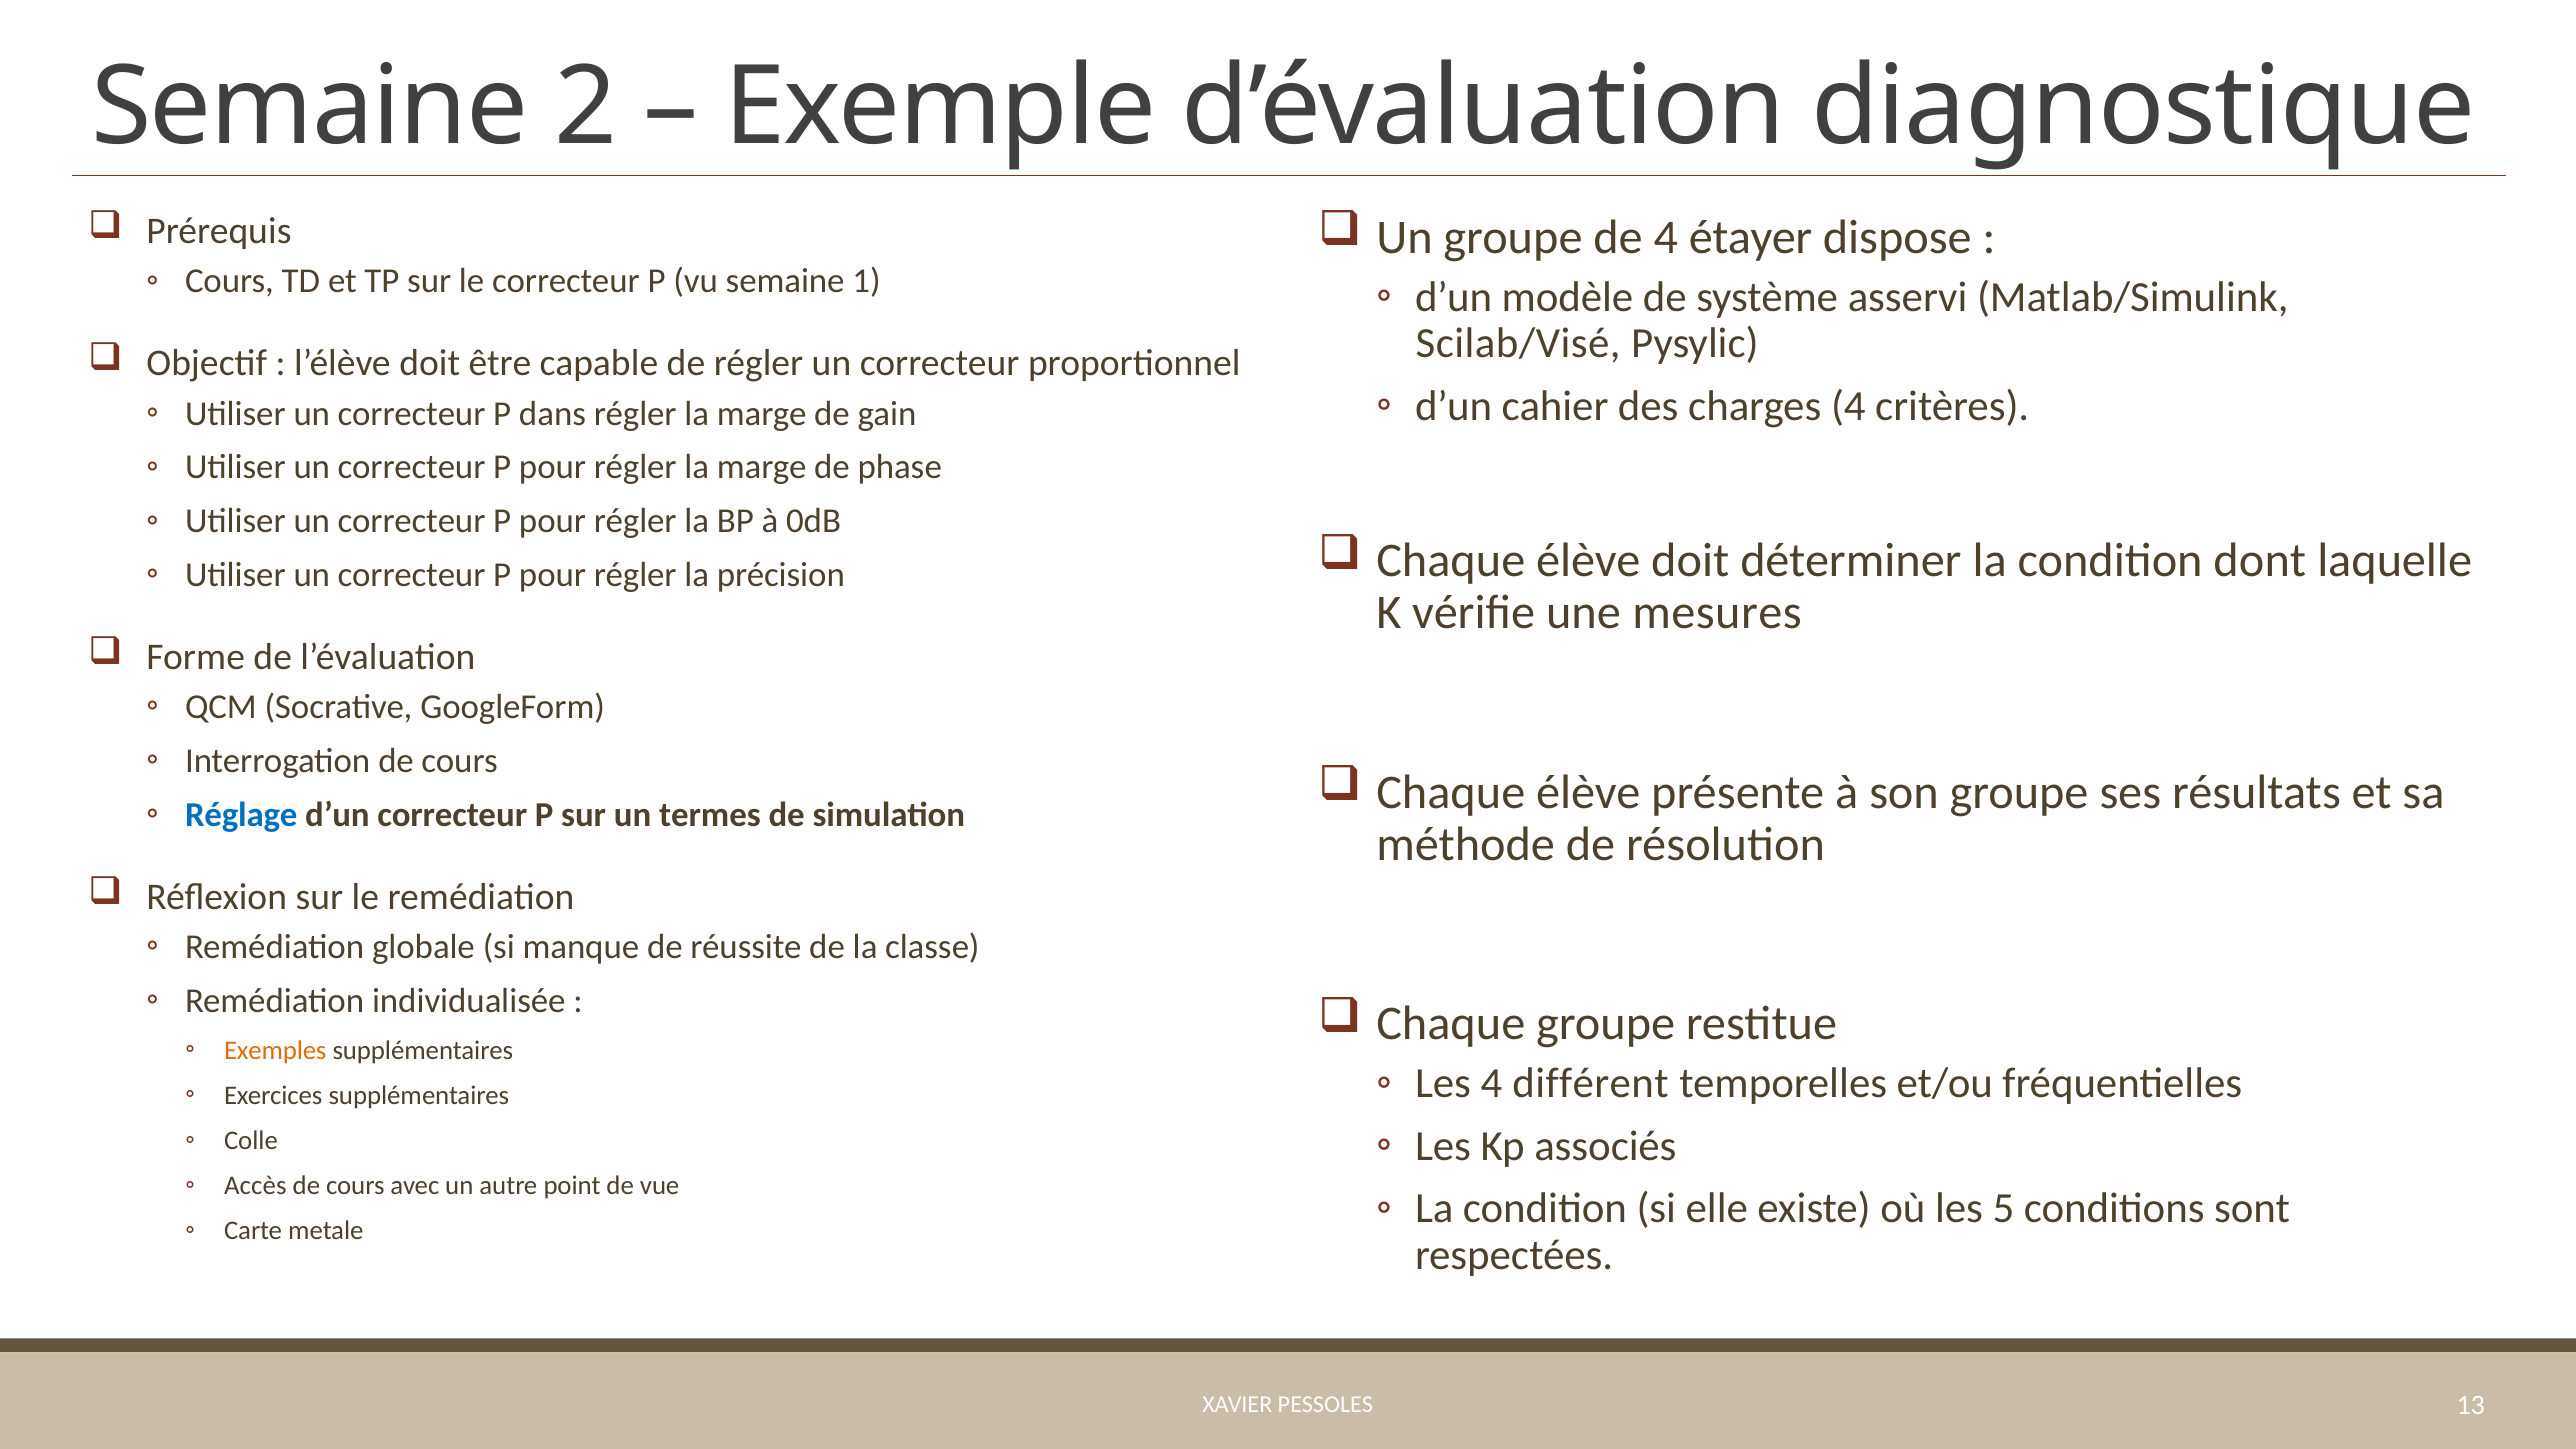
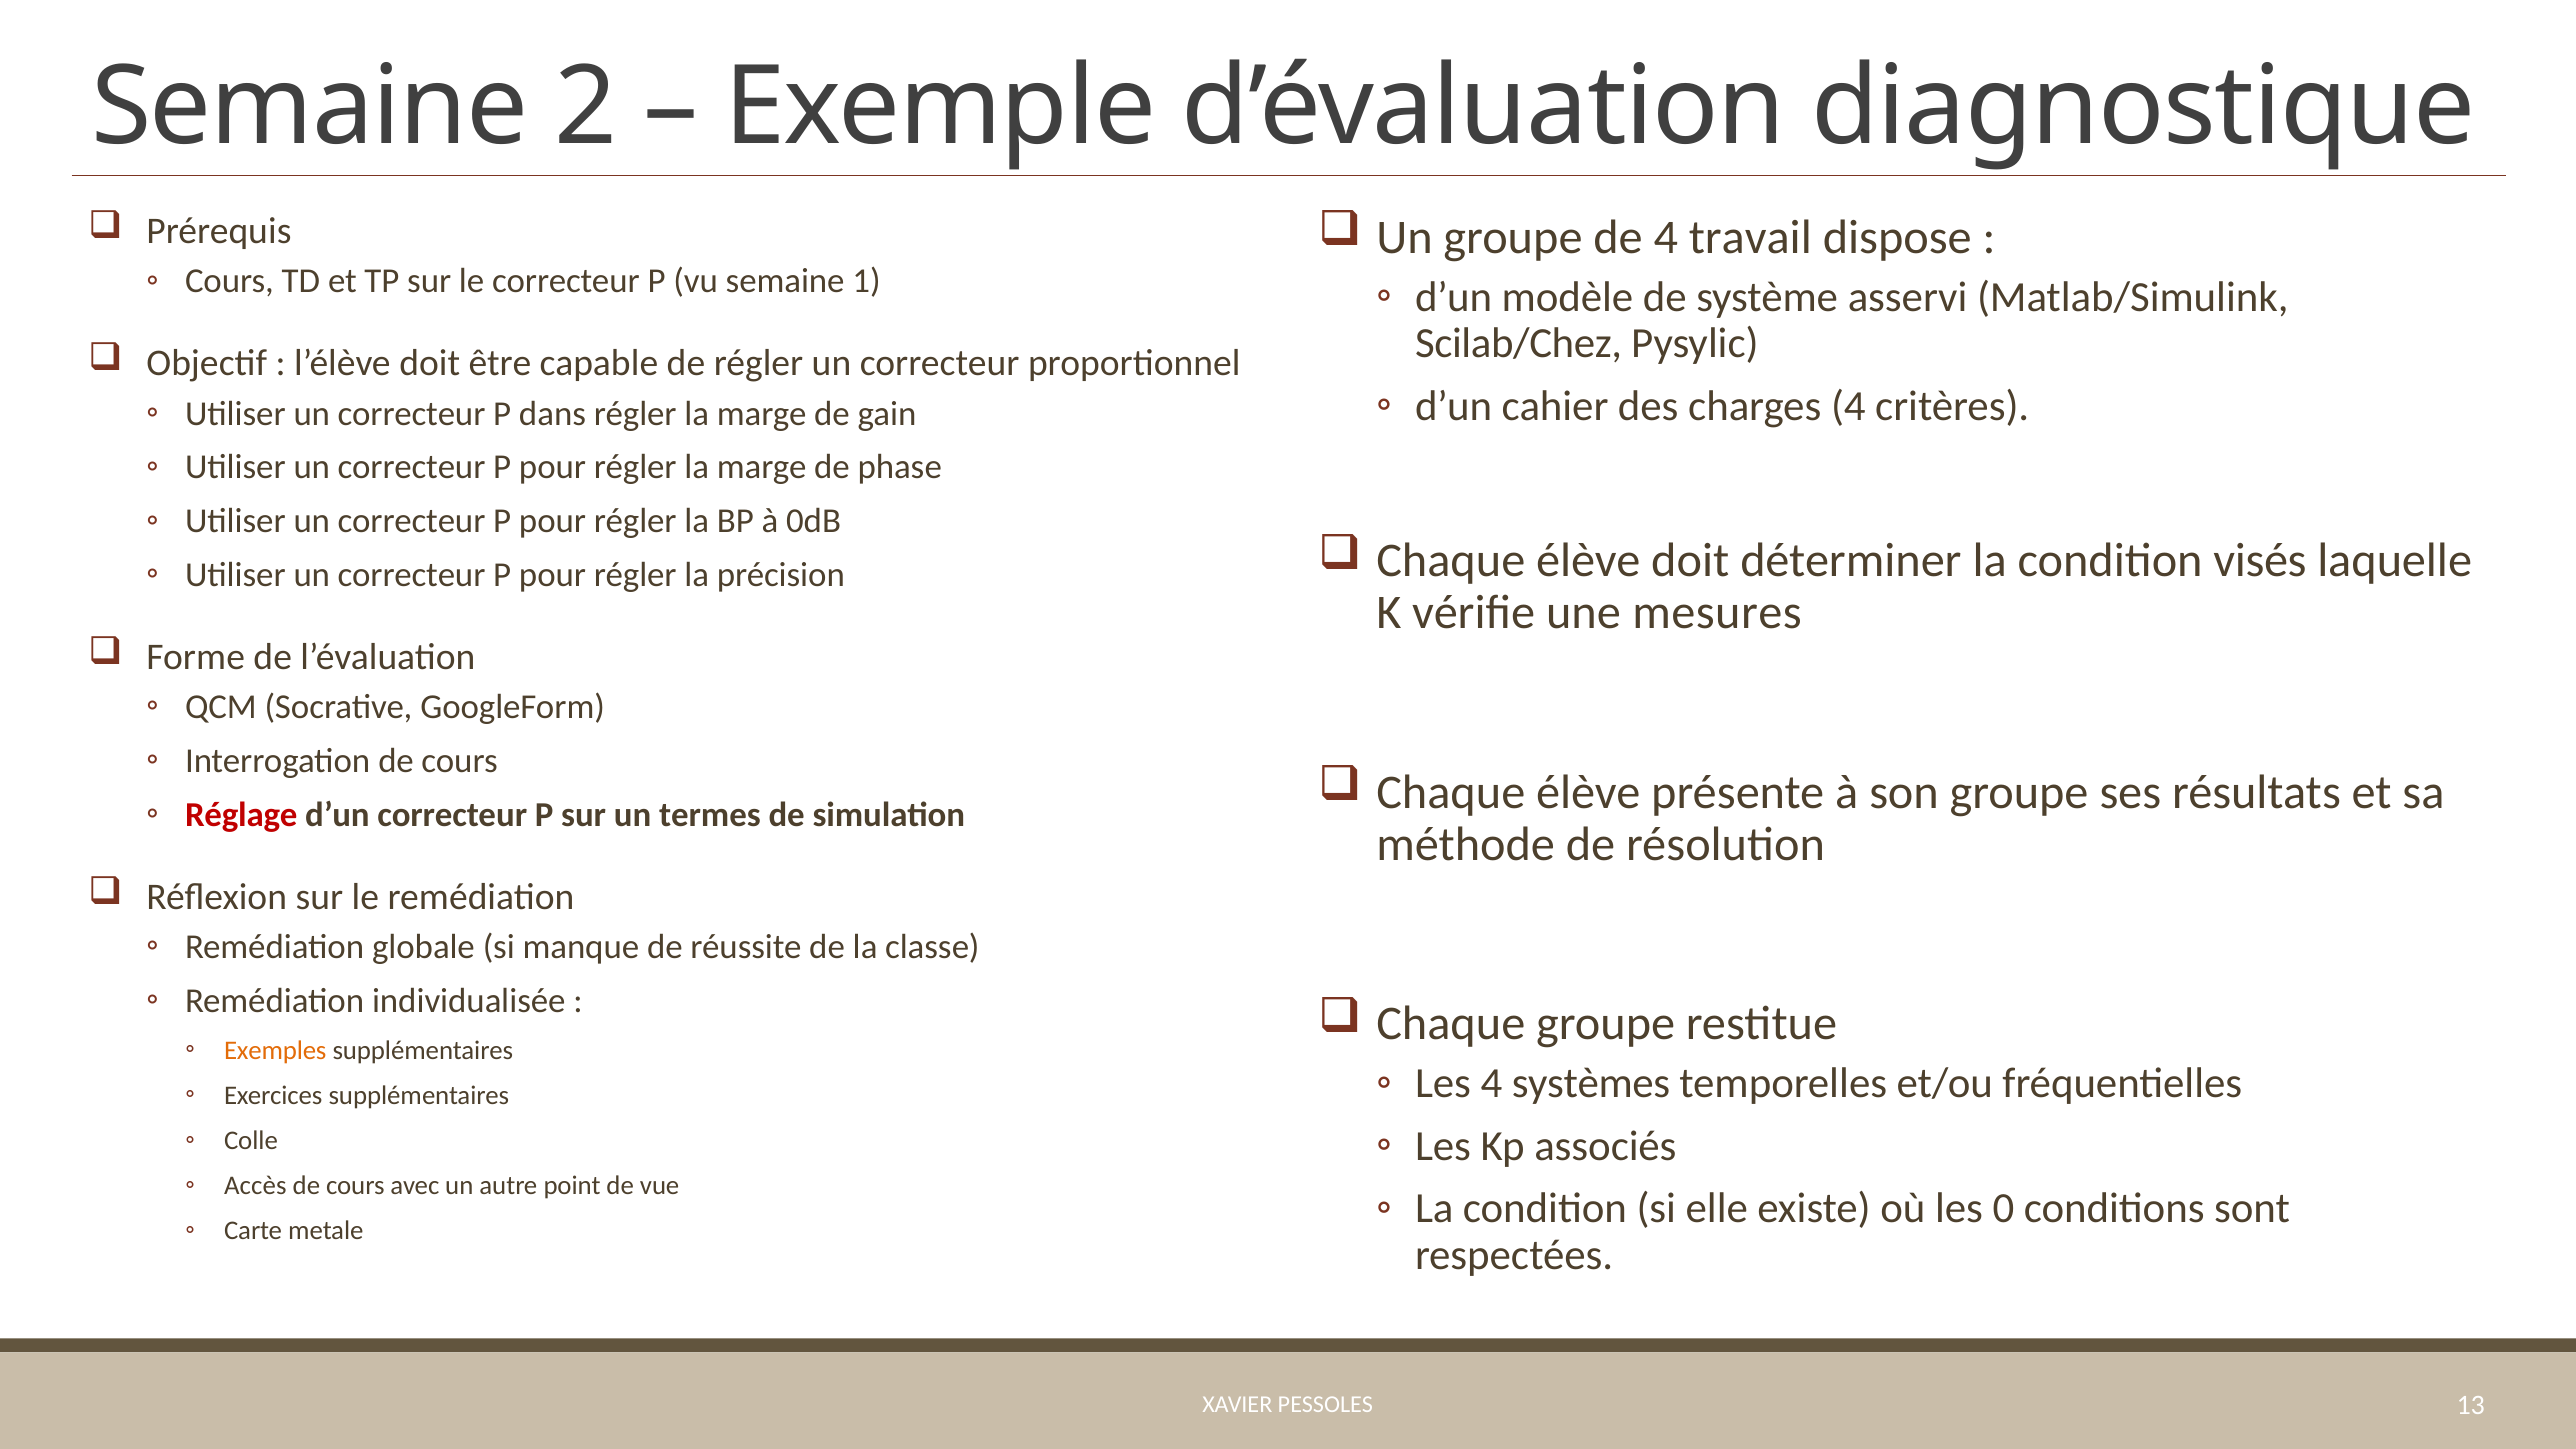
étayer: étayer -> travail (1750, 237)
Scilab/Visé: Scilab/Visé -> Scilab/Chez (1519, 343)
dont: dont -> visés (2260, 561)
Réglage colour: blue -> red (241, 815)
différent: différent -> systèmes (1591, 1084)
5: 5 -> 0 (2003, 1209)
